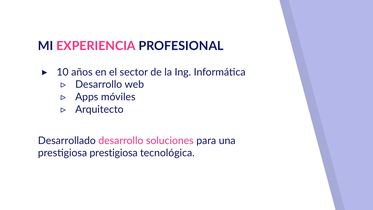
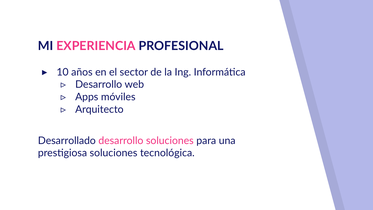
prestigiosa prestigiosa: prestigiosa -> soluciones (114, 153)
